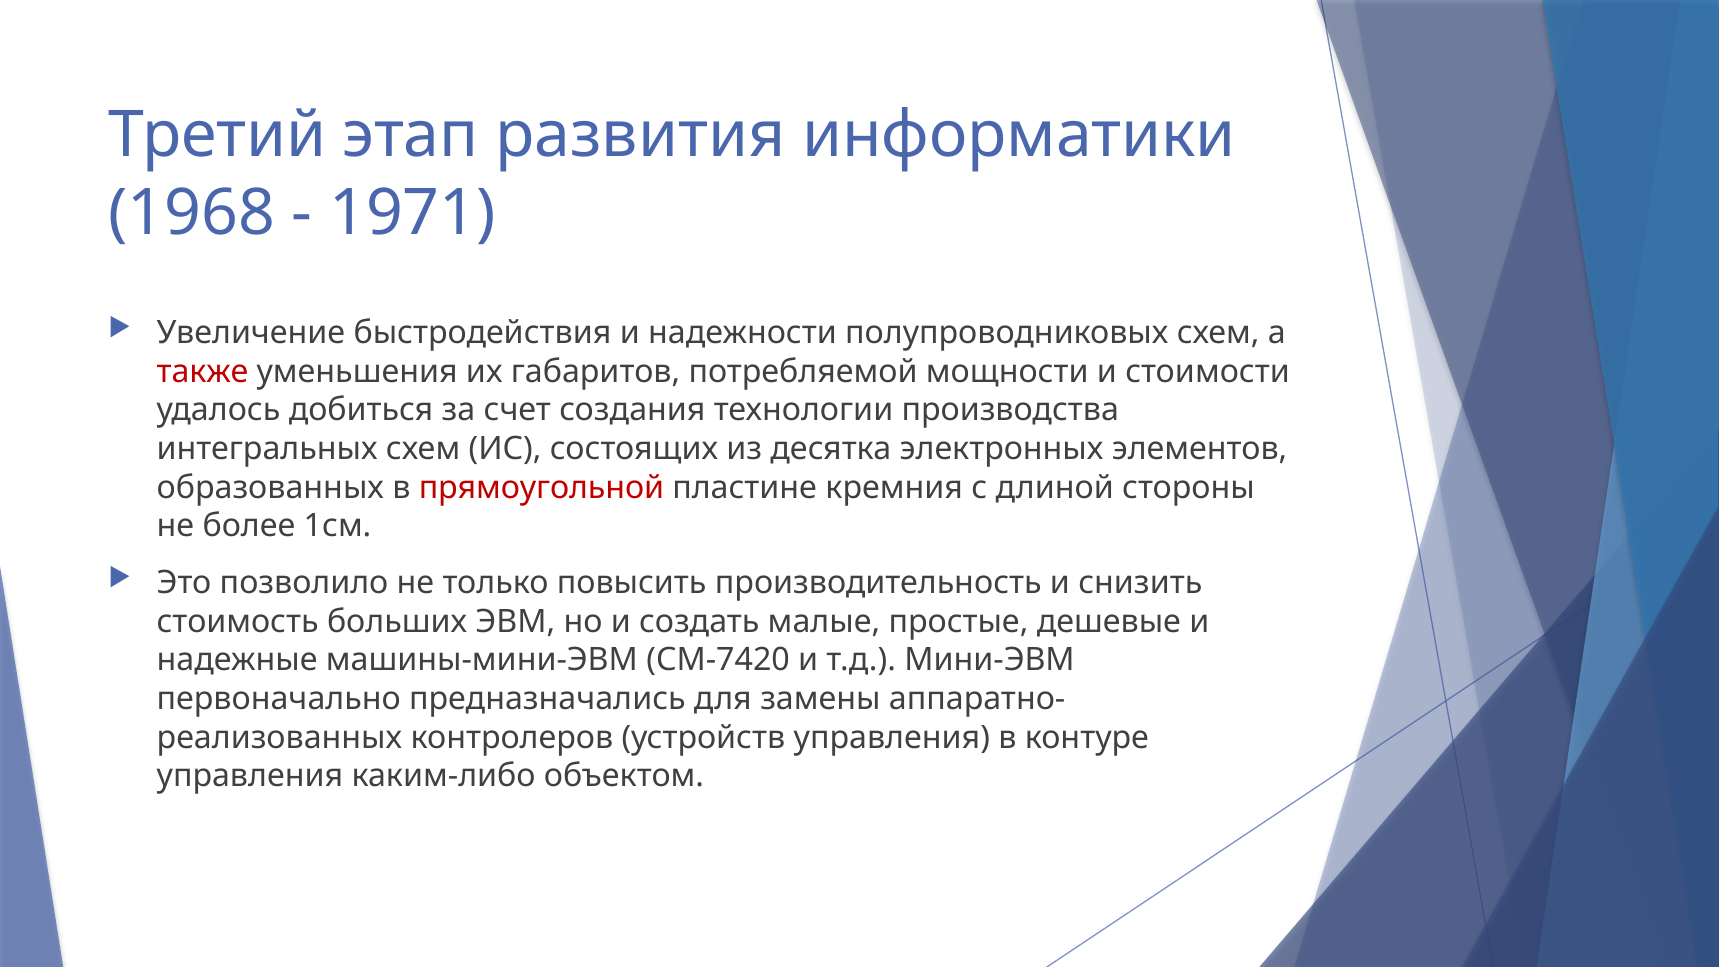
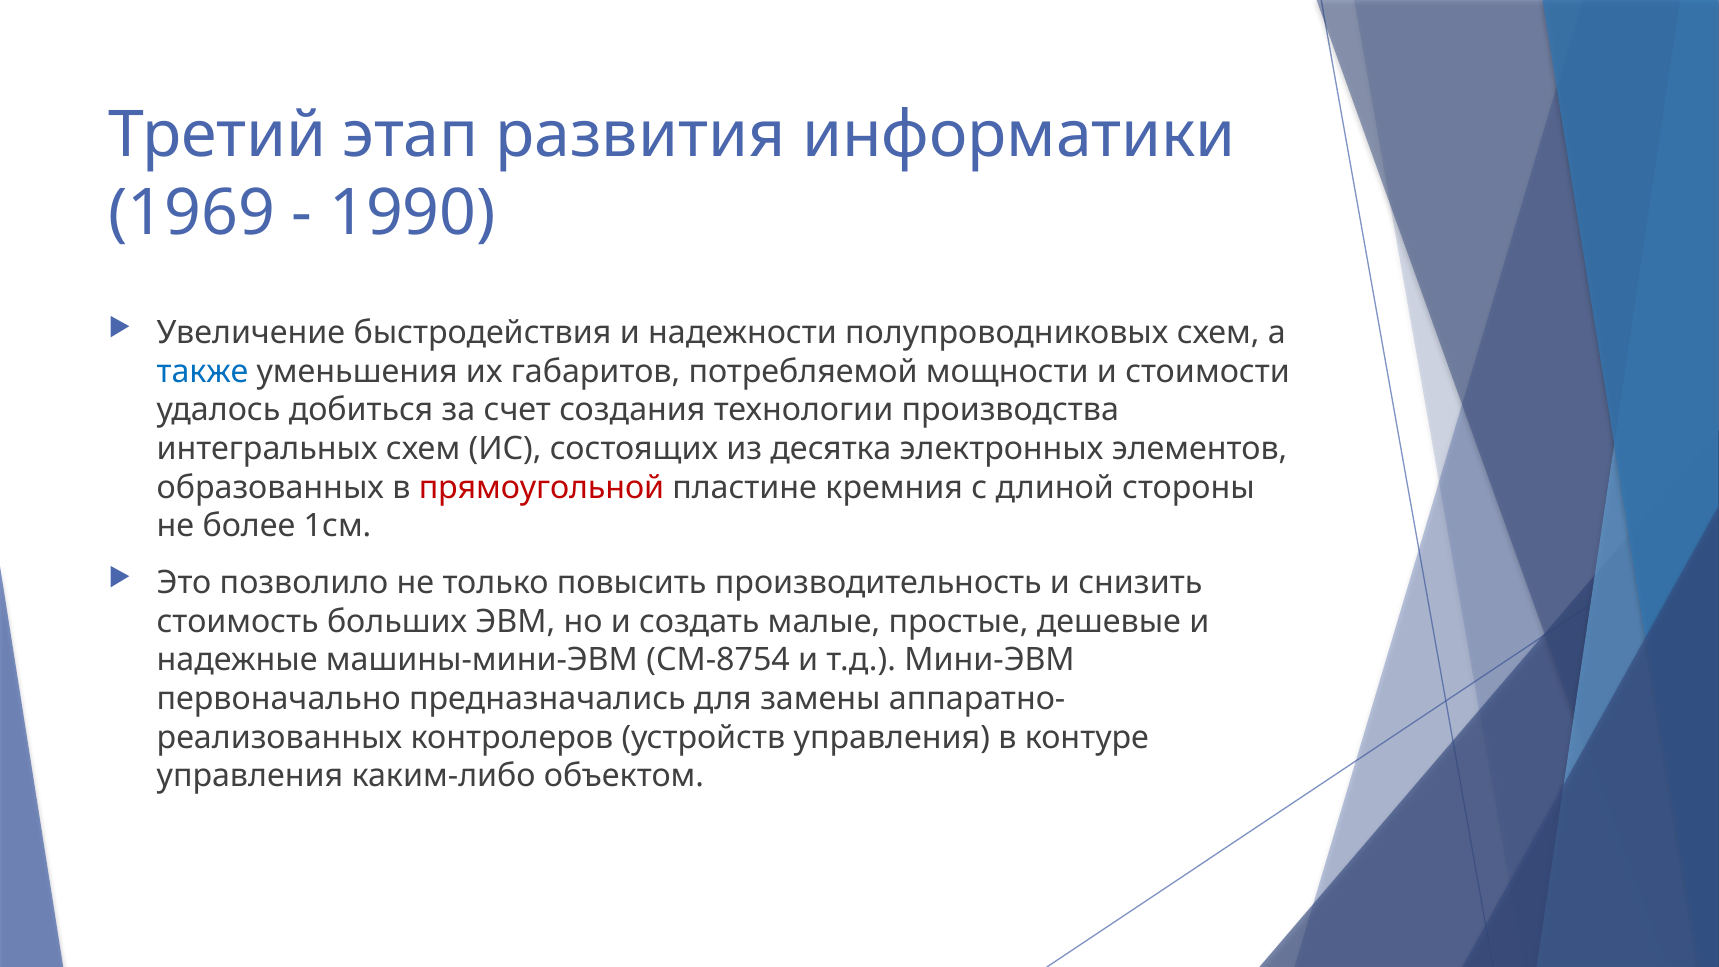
1968: 1968 -> 1969 (192, 213)
1971: 1971 -> 1990 (413, 213)
также colour: red -> blue (203, 371)
СМ-7420: СМ-7420 -> СМ-8754 (718, 660)
